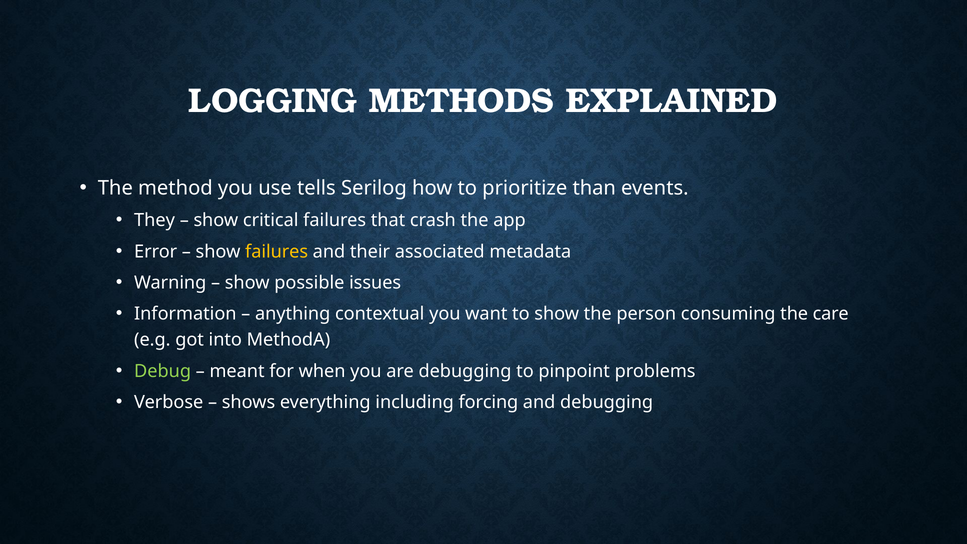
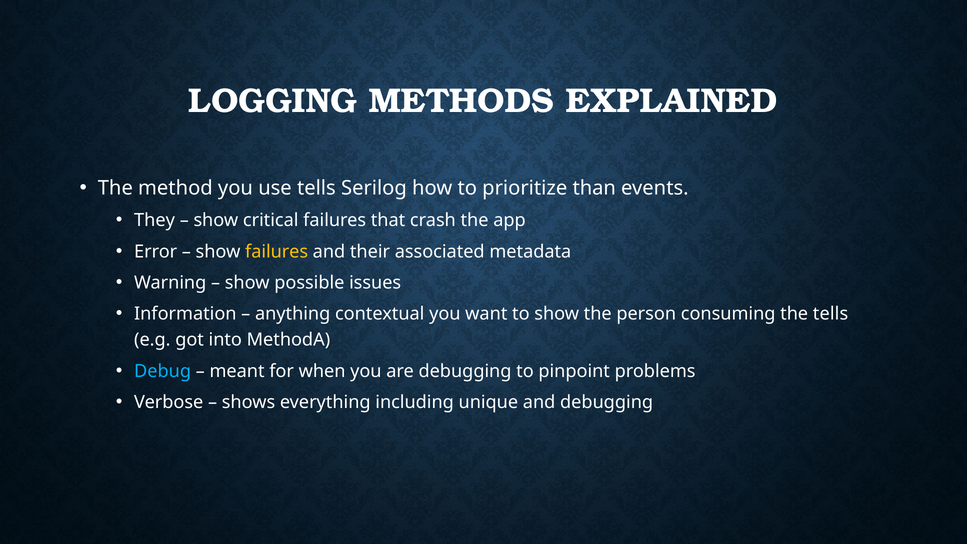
the care: care -> tells (831, 314)
Debug colour: light green -> light blue (163, 371)
forcing: forcing -> unique (488, 402)
